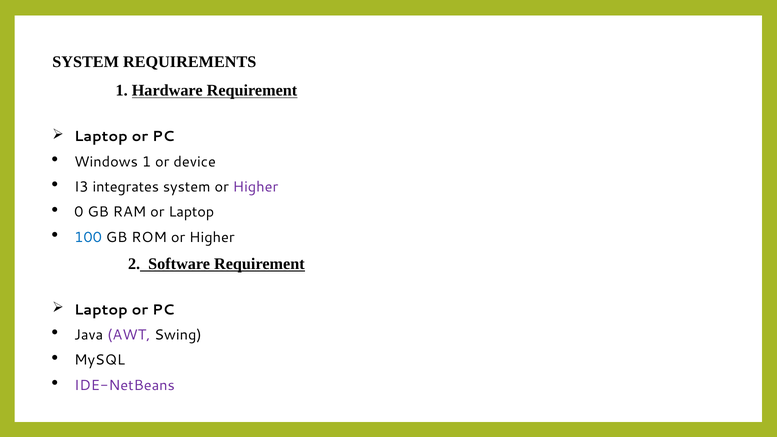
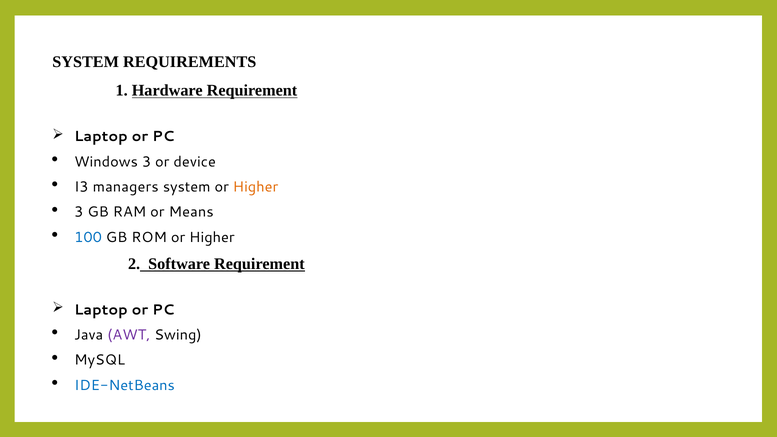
Windows 1: 1 -> 3 (147, 162)
integrates: integrates -> managers (126, 187)
Higher colour: purple -> orange (255, 187)
0: 0 -> 3 (79, 212)
or Laptop: Laptop -> Means (191, 212)
IDE-NetBeans colour: purple -> blue (125, 385)
